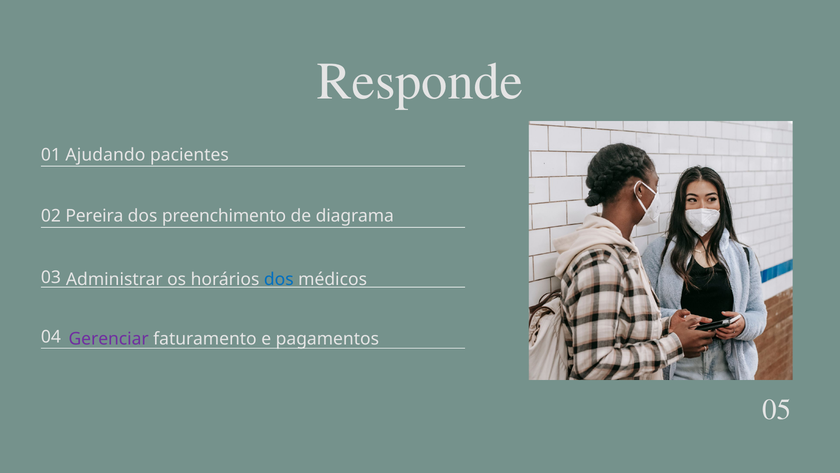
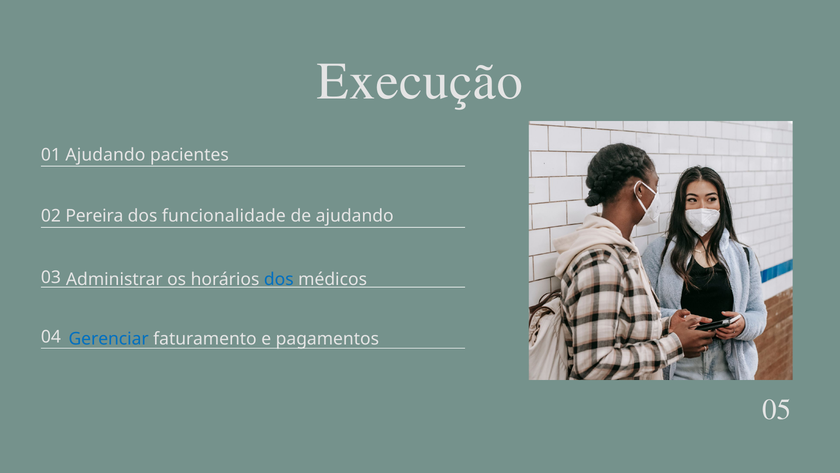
Responde: Responde -> Execução (420, 81)
preenchimento: preenchimento -> funcionalidade (224, 216)
de diagrama: diagrama -> ajudando (355, 216)
Gerenciar colour: purple -> blue (109, 339)
